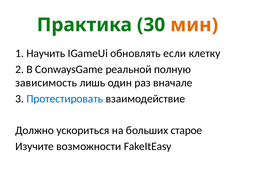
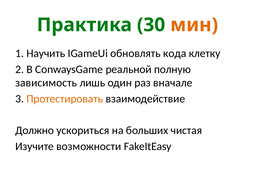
если: если -> кода (175, 53)
Протестировать colour: blue -> orange (65, 99)
старое: старое -> чистая (186, 131)
